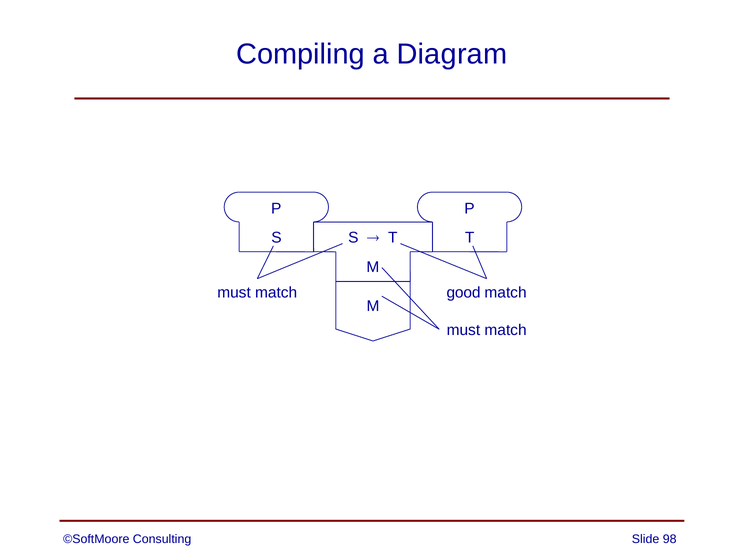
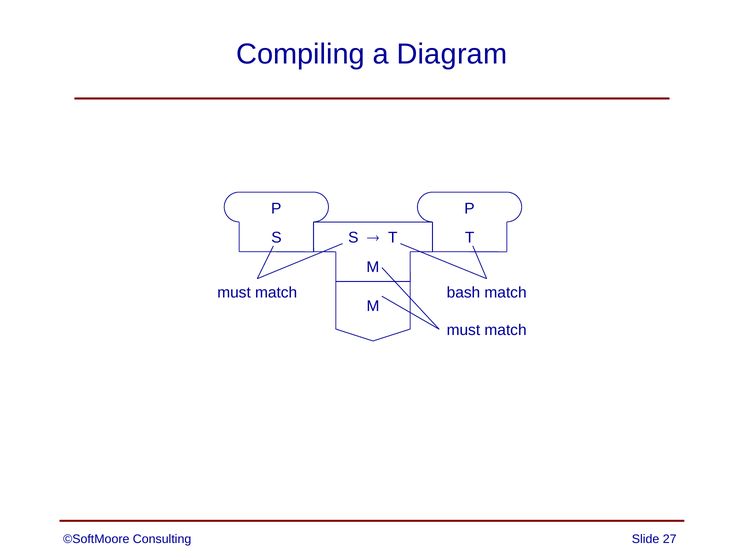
good: good -> bash (463, 293)
98: 98 -> 27 (670, 539)
